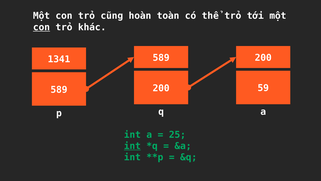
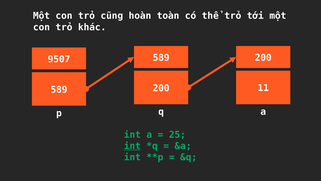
con underline: present -> none (41, 27)
1341: 1341 -> 9507 (59, 59)
59: 59 -> 11 (263, 88)
